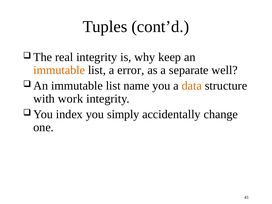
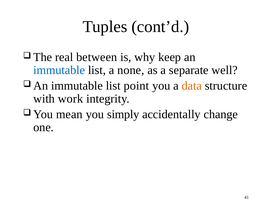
real integrity: integrity -> between (97, 57)
immutable colour: orange -> blue (59, 70)
error: error -> none (131, 70)
name: name -> point (136, 86)
index: index -> mean (69, 114)
